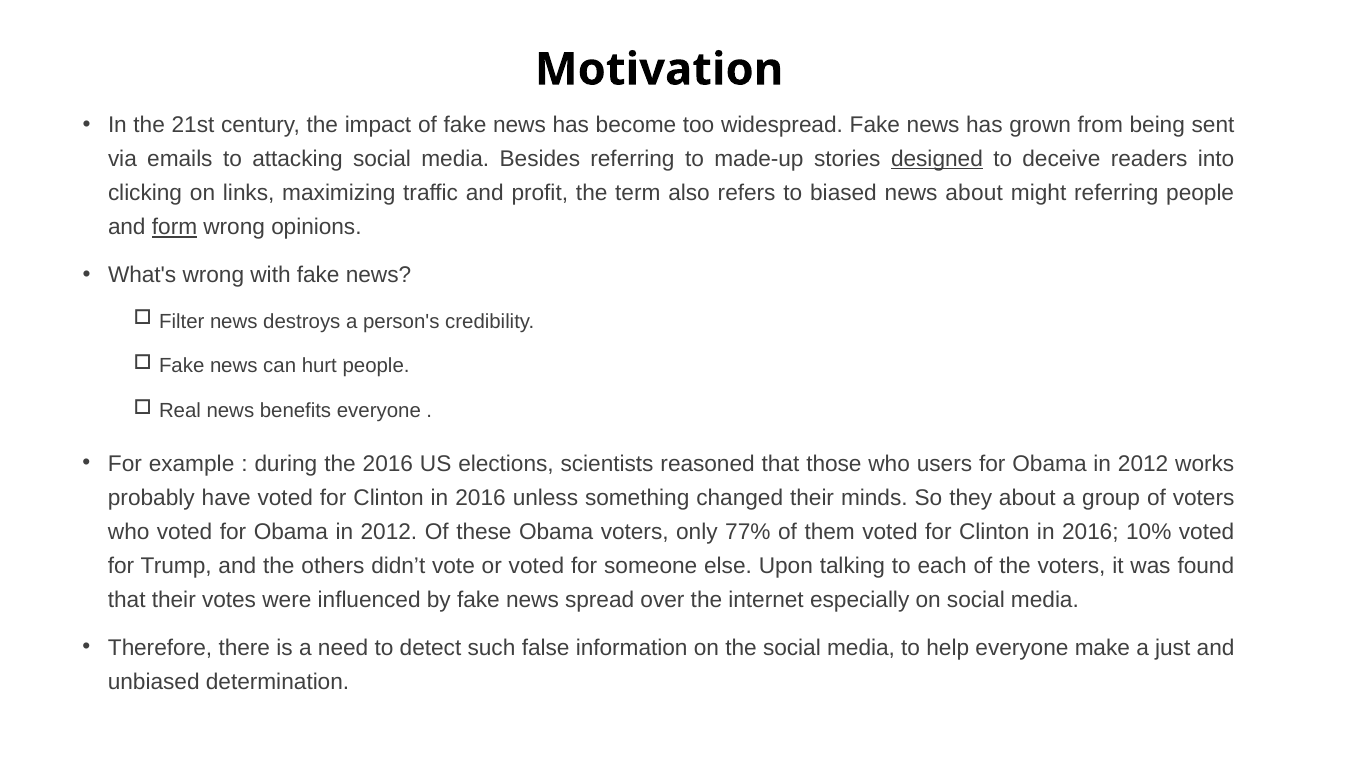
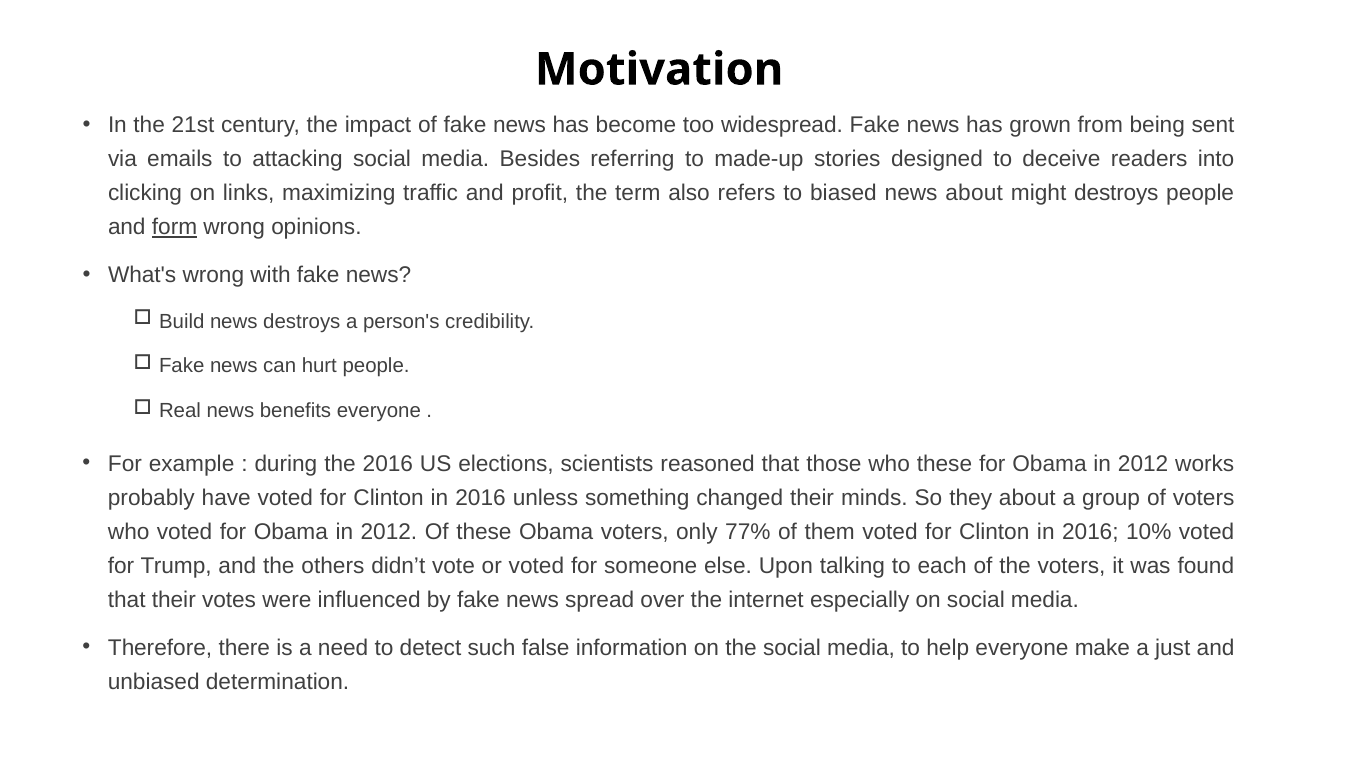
designed underline: present -> none (937, 159)
might referring: referring -> destroys (1116, 193)
Filter: Filter -> Build (182, 321)
who users: users -> these (944, 463)
